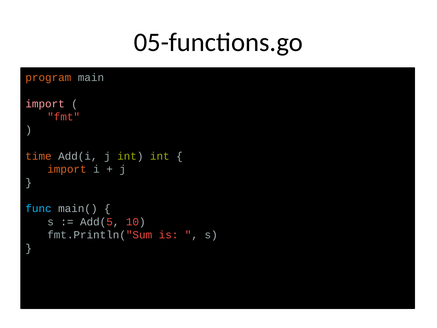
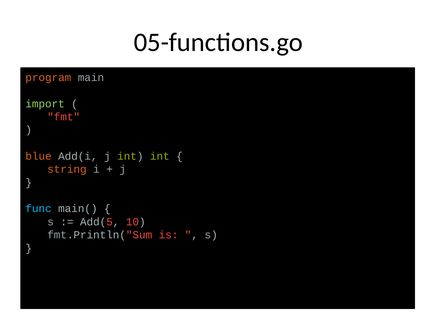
import colour: pink -> light green (45, 104)
time: time -> blue (39, 156)
import: import -> string (67, 169)
